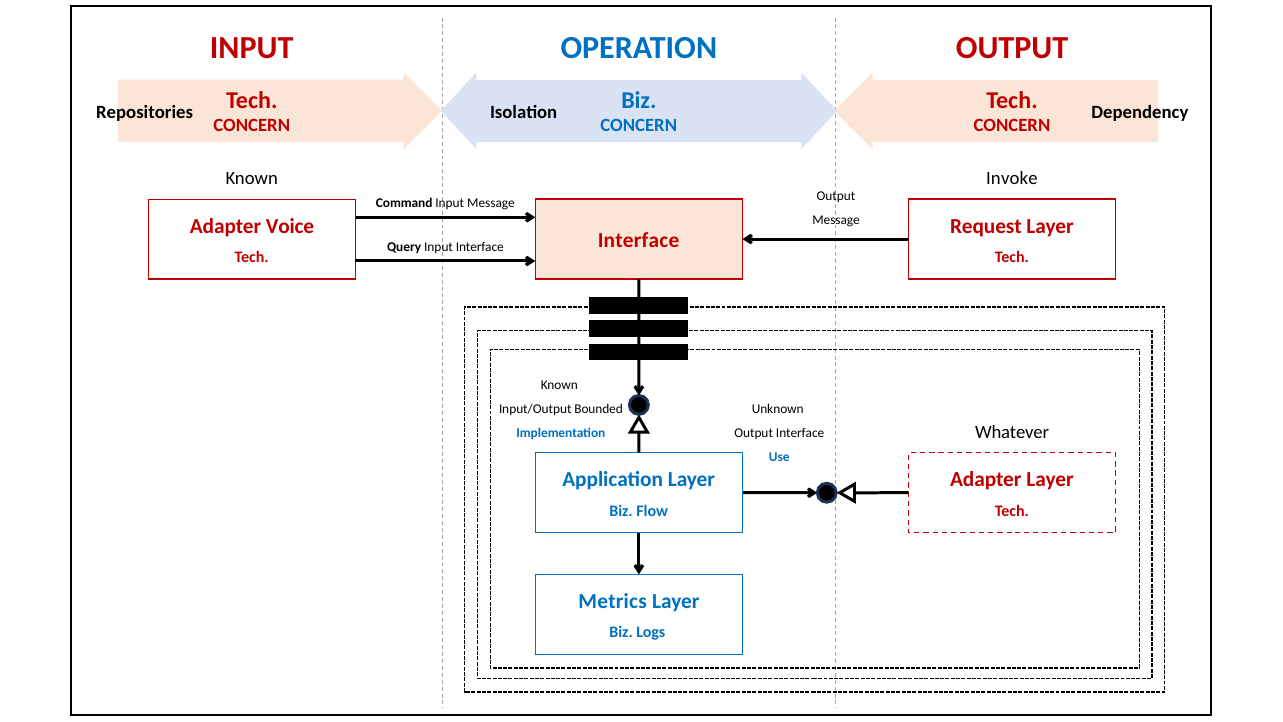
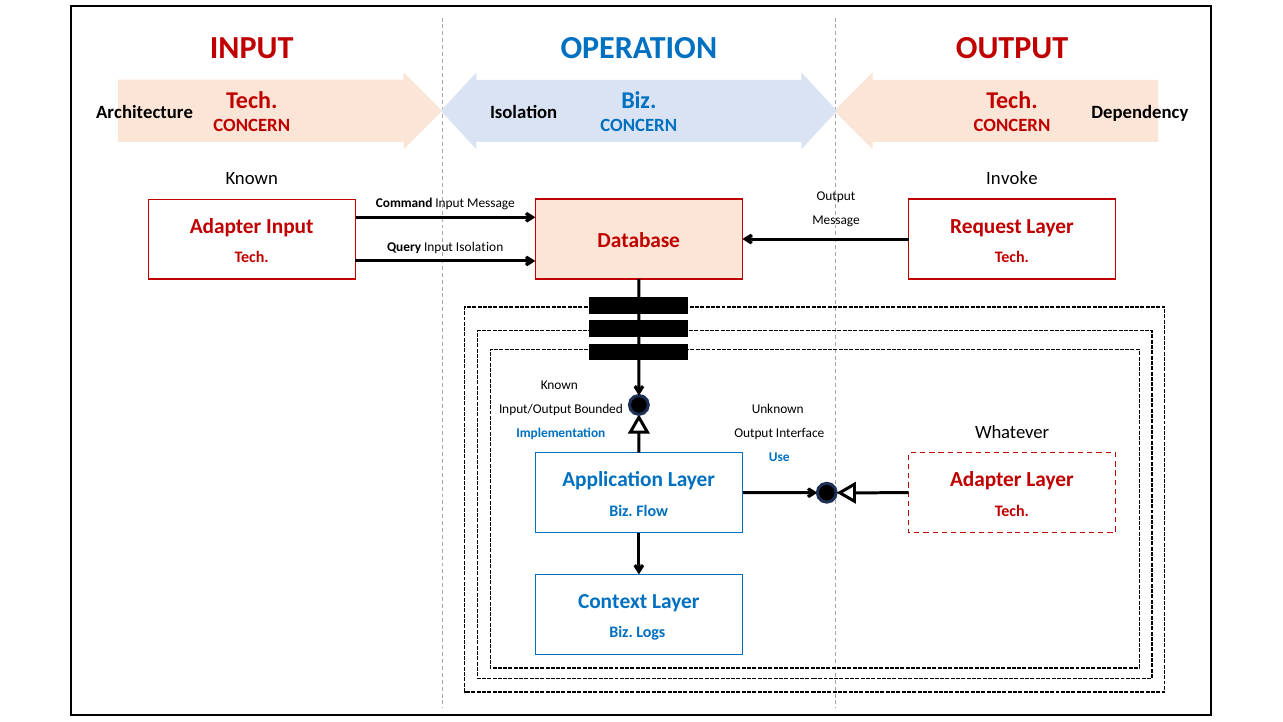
Repositories: Repositories -> Architecture (145, 112)
Adapter Voice: Voice -> Input (290, 226)
Interface: Interface -> Database (639, 240)
Input Interface: Interface -> Isolation (480, 247)
Metrics: Metrics -> Context (613, 601)
